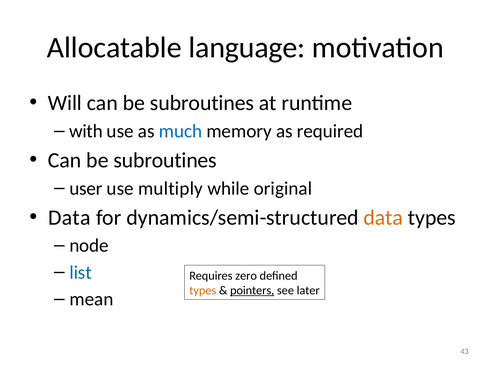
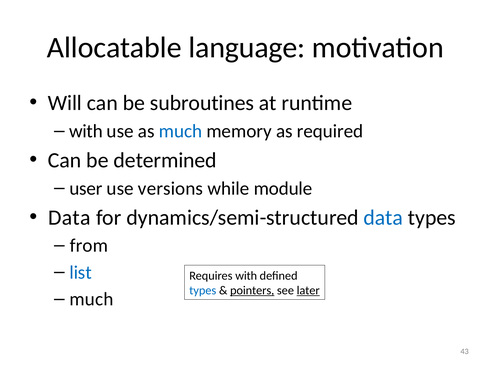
subroutines: subroutines -> determined (165, 160)
multiply: multiply -> versions (171, 189)
original: original -> module (283, 189)
data colour: orange -> blue (383, 218)
node: node -> from (89, 246)
Requires zero: zero -> with (246, 276)
types colour: orange -> blue (203, 291)
later underline: none -> present (308, 291)
mean: mean -> much (91, 299)
